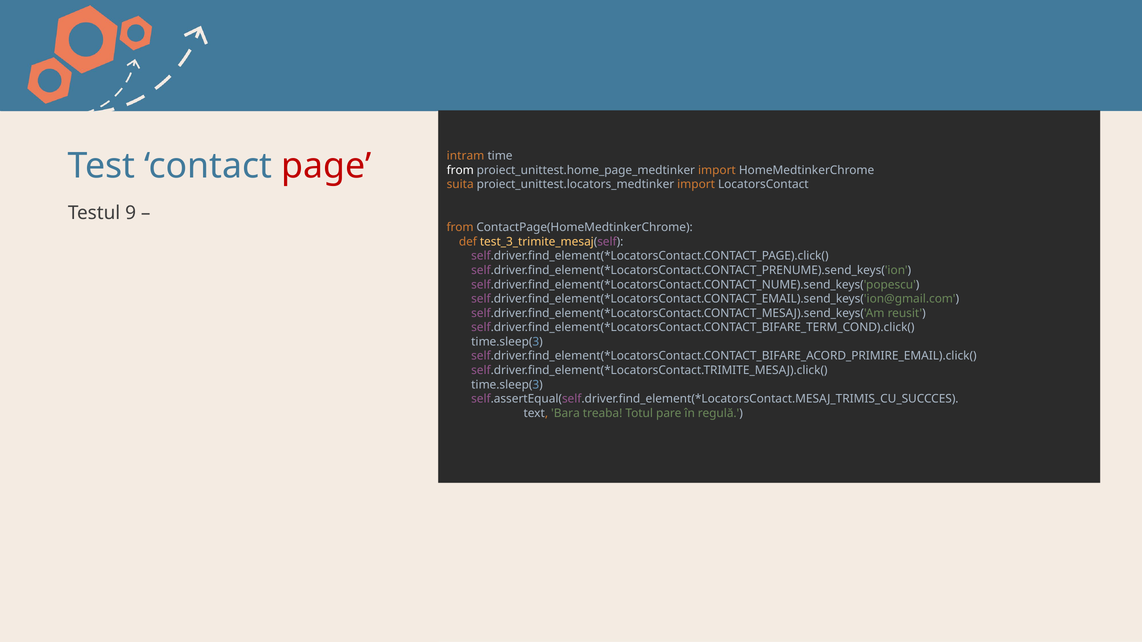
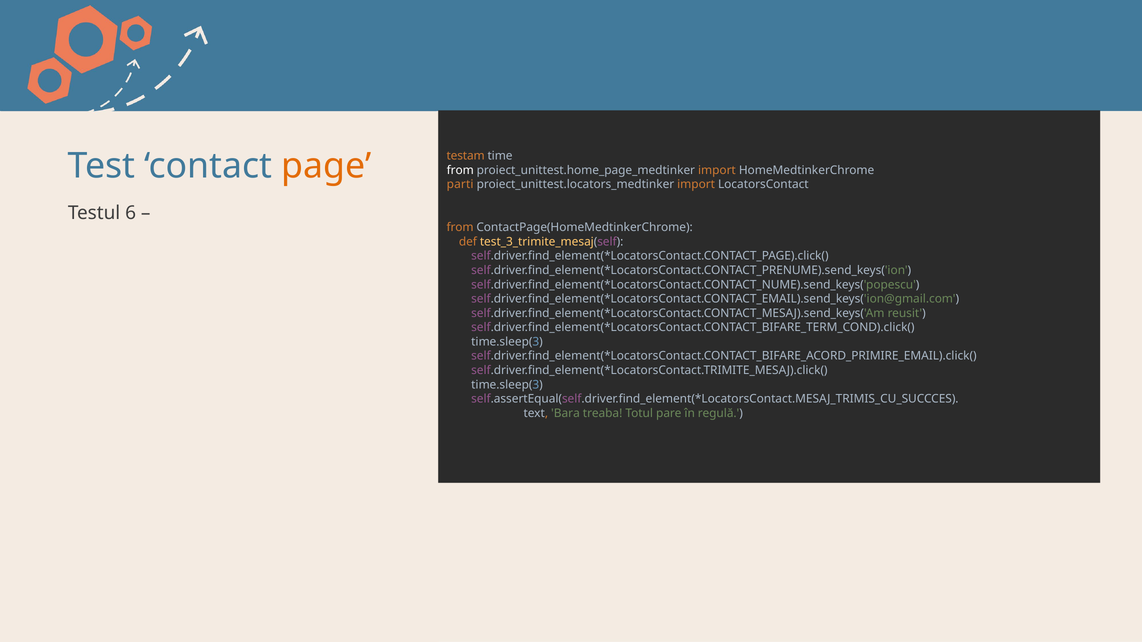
intram: intram -> testam (466, 156)
page colour: red -> orange (326, 166)
suita: suita -> parti (460, 185)
9: 9 -> 6 (131, 213)
